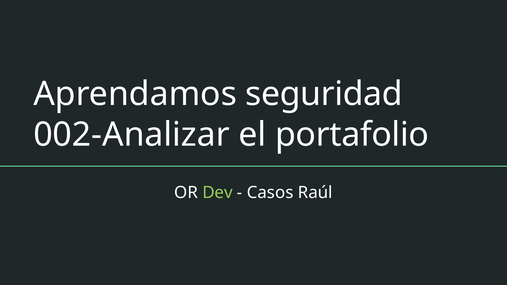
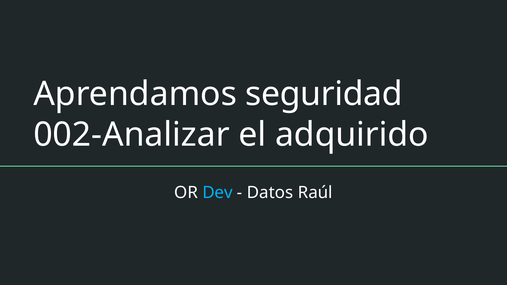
portafolio: portafolio -> adquirido (352, 135)
Dev colour: light green -> light blue (218, 193)
Casos: Casos -> Datos (270, 193)
